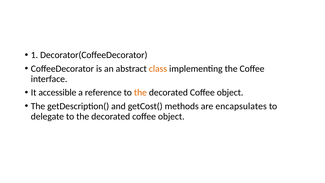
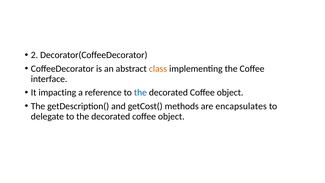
1: 1 -> 2 (34, 55)
accessible: accessible -> impacting (57, 92)
the colour: orange -> blue (140, 92)
